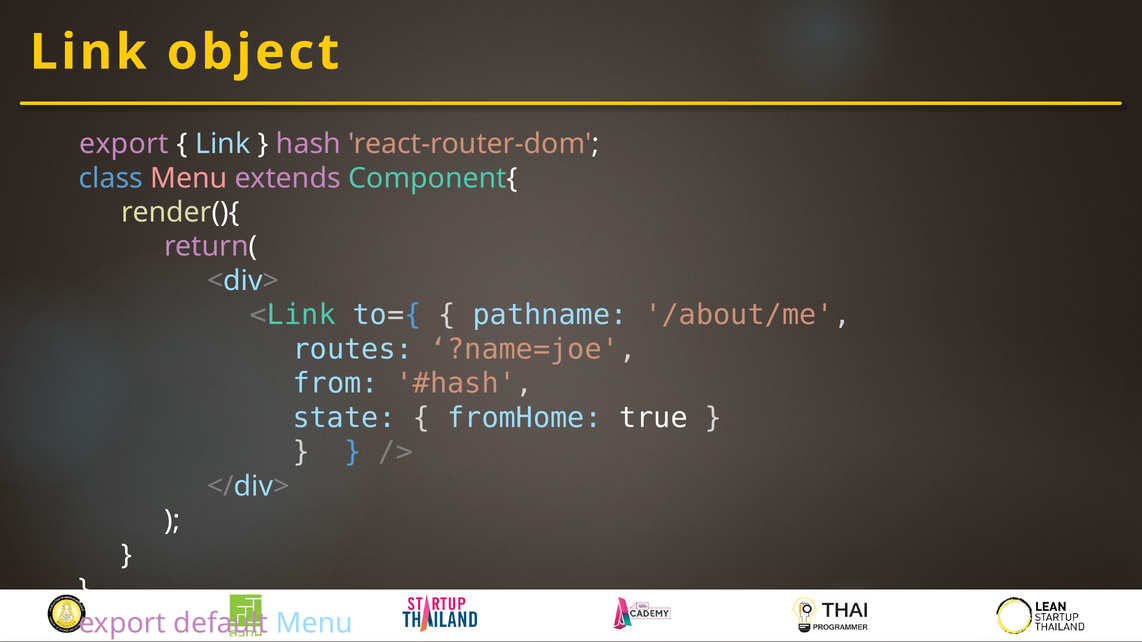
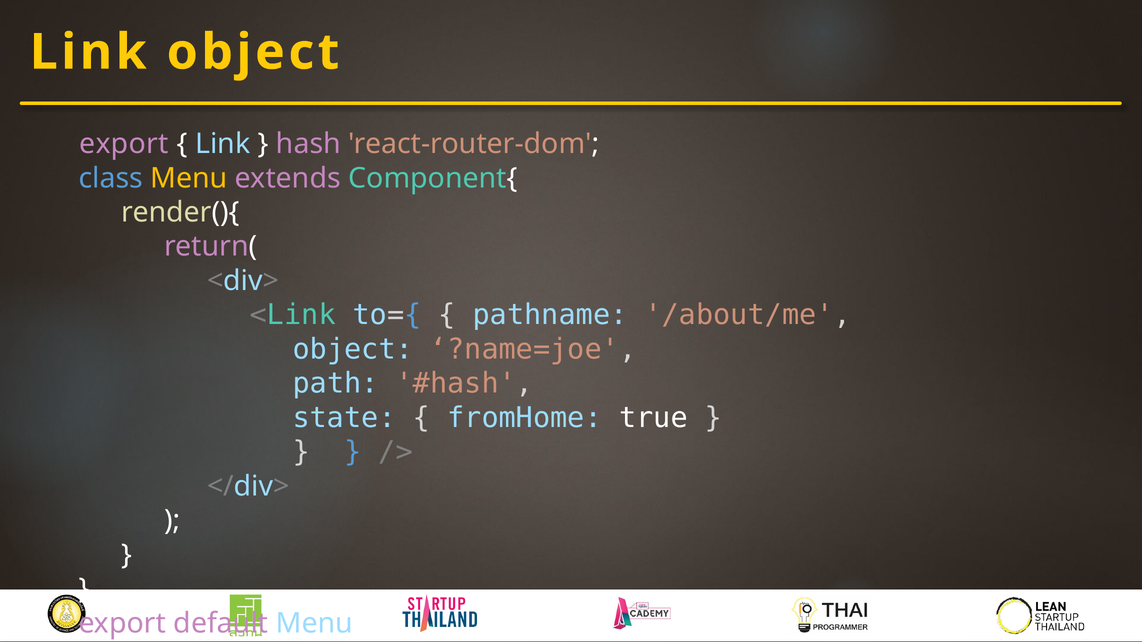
Menu colour: pink -> yellow (189, 178)
routes: routes -> object (353, 349)
from: from -> path (336, 384)
